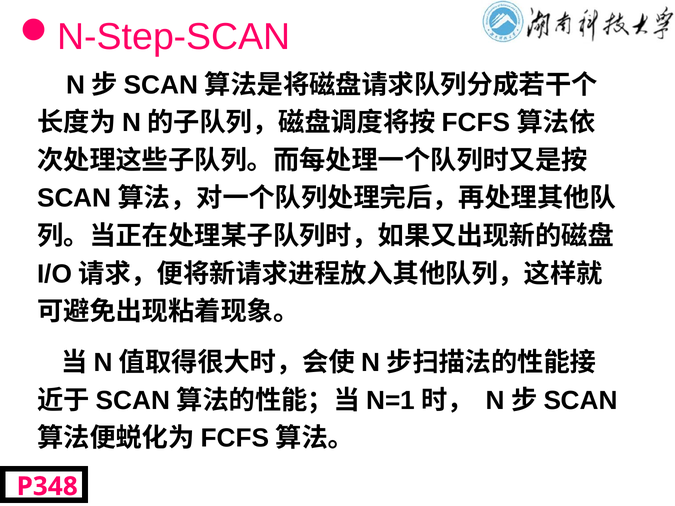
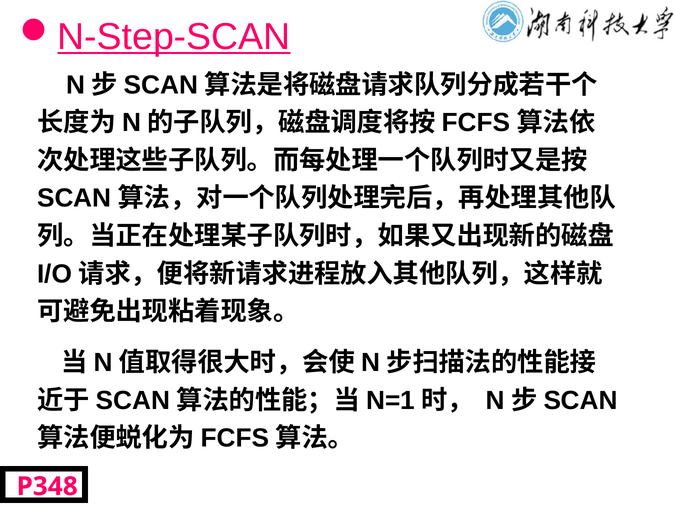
N-Step-SCAN underline: none -> present (174, 37)
